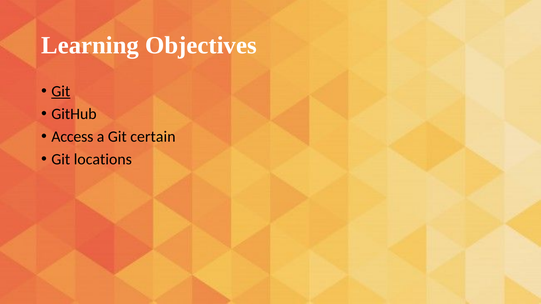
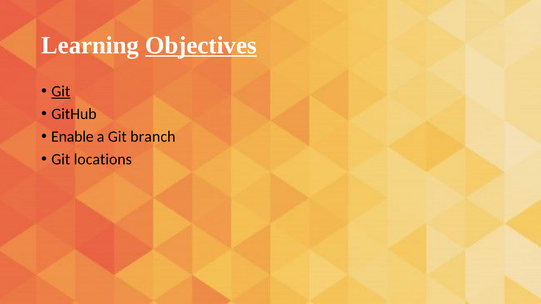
Objectives underline: none -> present (201, 45)
Access: Access -> Enable (72, 137)
certain: certain -> branch (153, 137)
